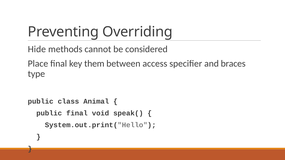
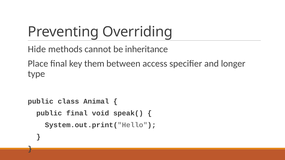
considered: considered -> inheritance (146, 49)
braces: braces -> longer (233, 64)
